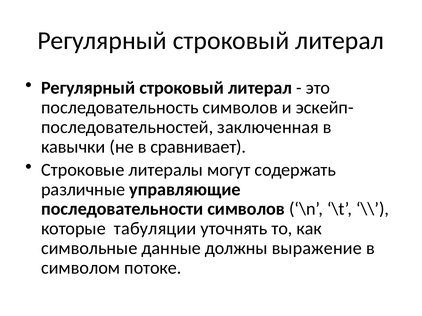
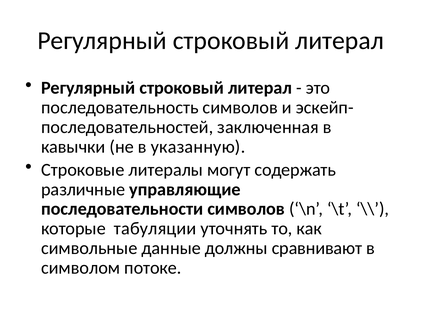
сравнивает: сравнивает -> указанную (198, 147)
выражение: выражение -> сравнивают (317, 249)
